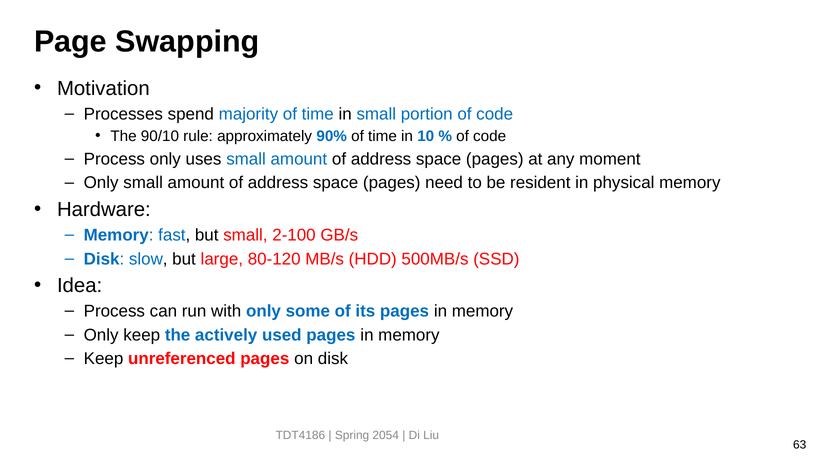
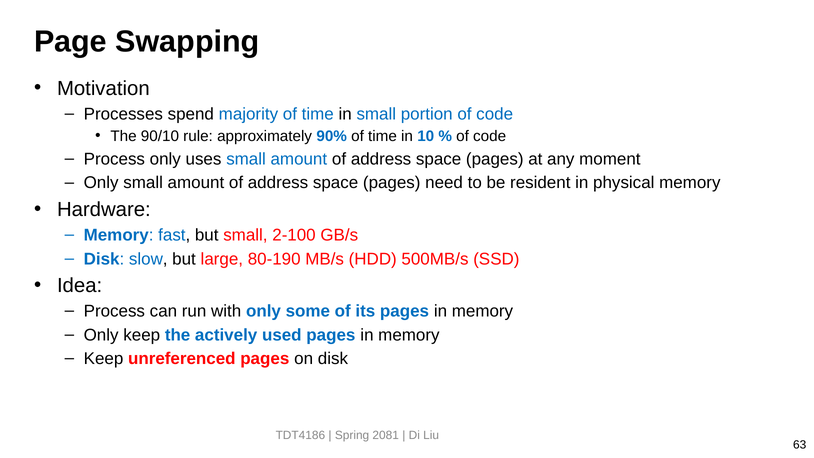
80-120: 80-120 -> 80-190 (274, 259)
2054: 2054 -> 2081 (386, 435)
